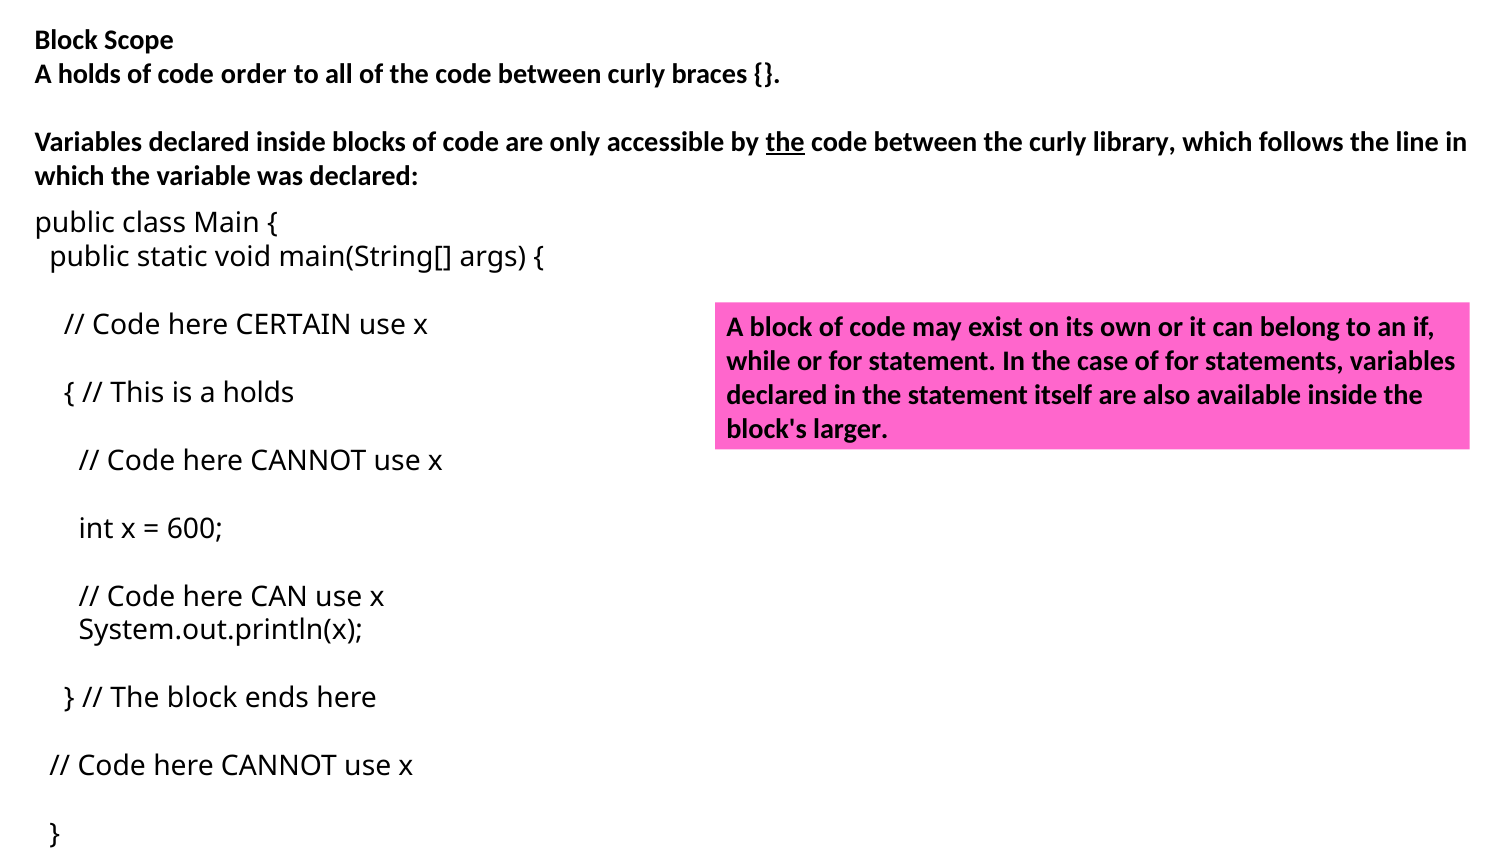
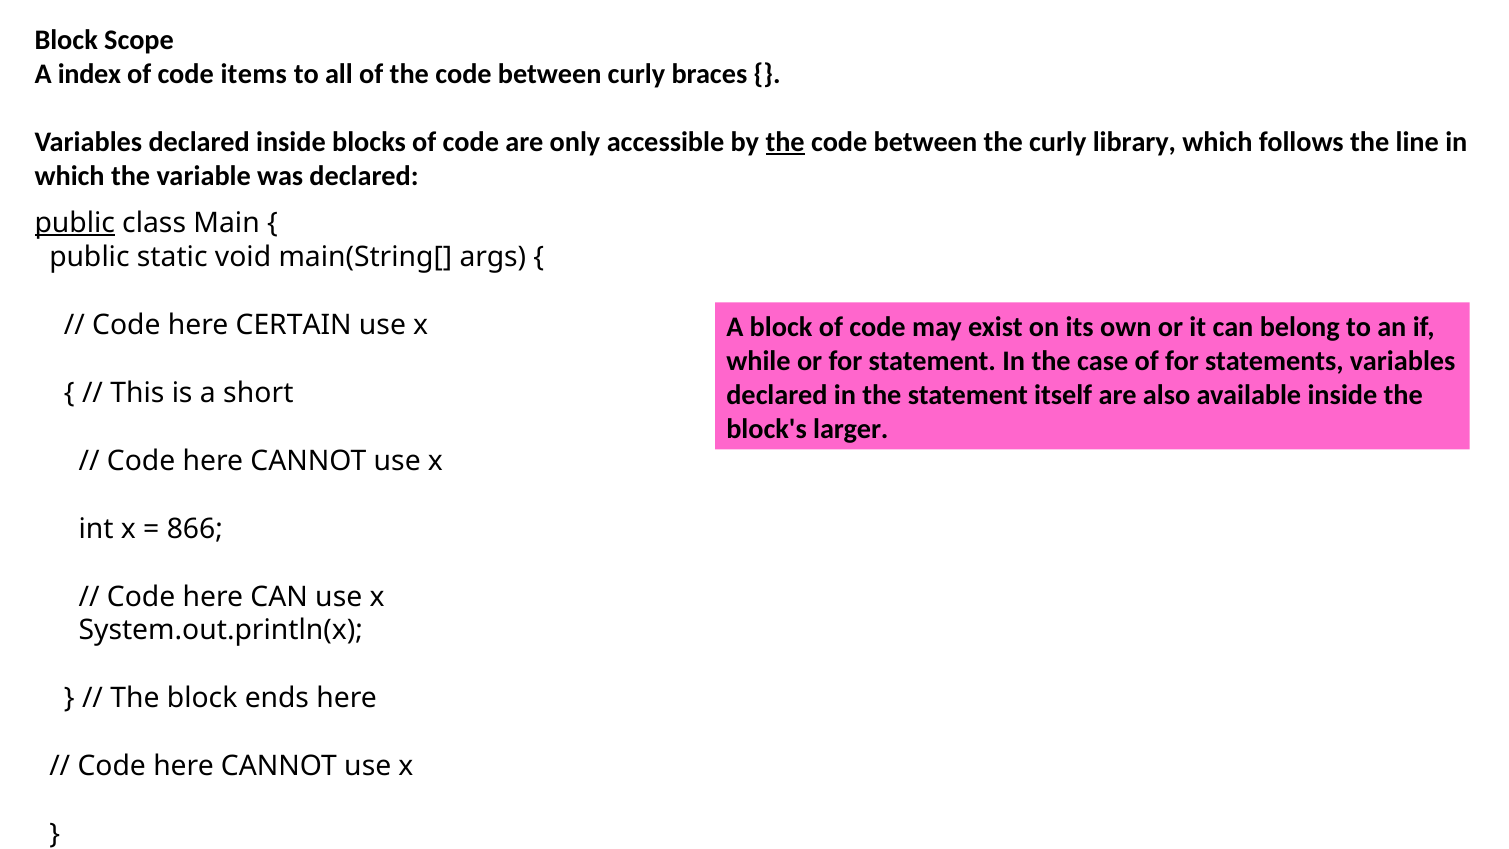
holds: holds -> index (89, 74)
order: order -> items (254, 74)
public underline: none -> present (75, 223)
is a holds: holds -> short (258, 393)
600: 600 -> 866 (195, 529)
